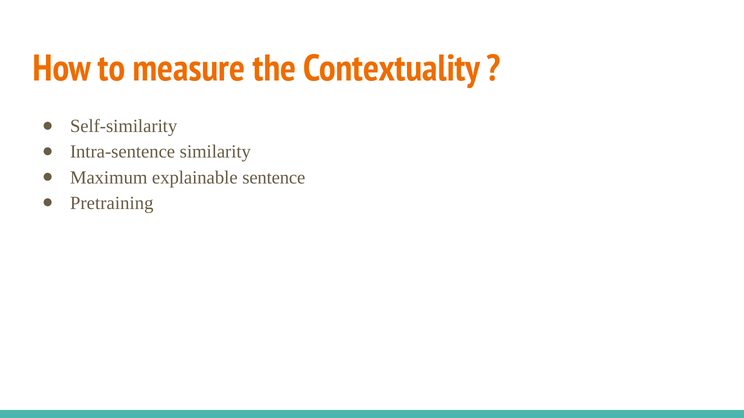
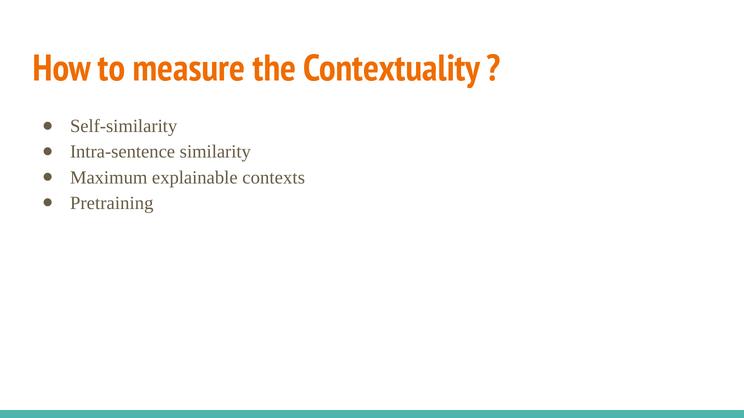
sentence: sentence -> contexts (274, 178)
